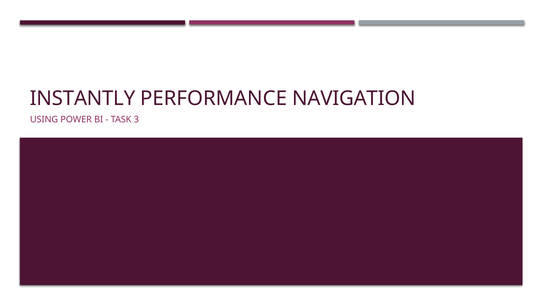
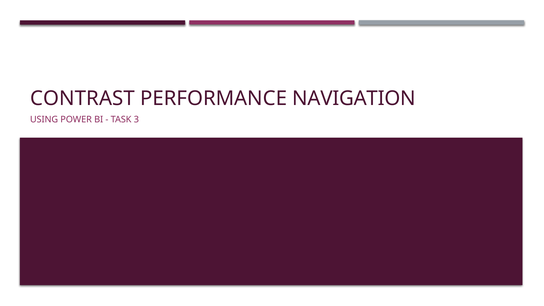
INSTANTLY: INSTANTLY -> CONTRAST (82, 98)
